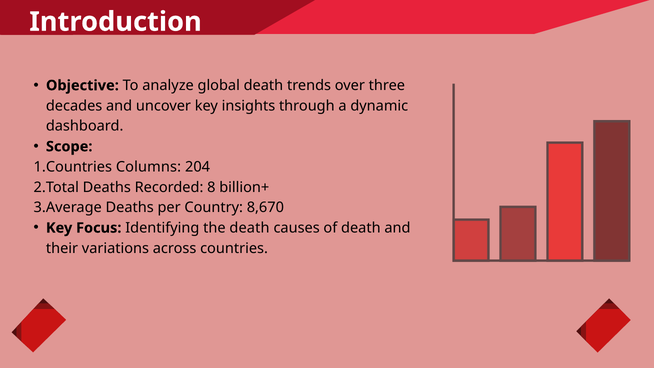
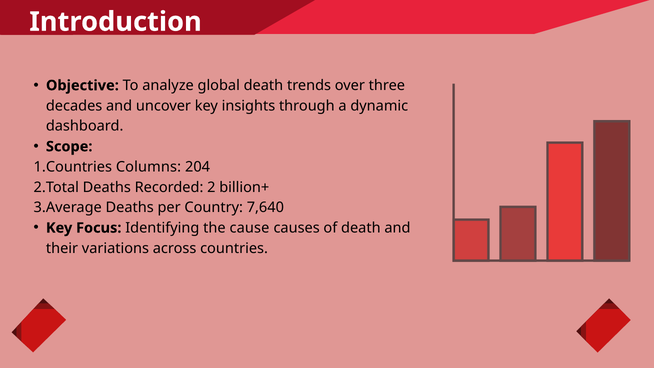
8: 8 -> 2 (211, 187)
8,670: 8,670 -> 7,640 (265, 207)
the death: death -> cause (249, 228)
